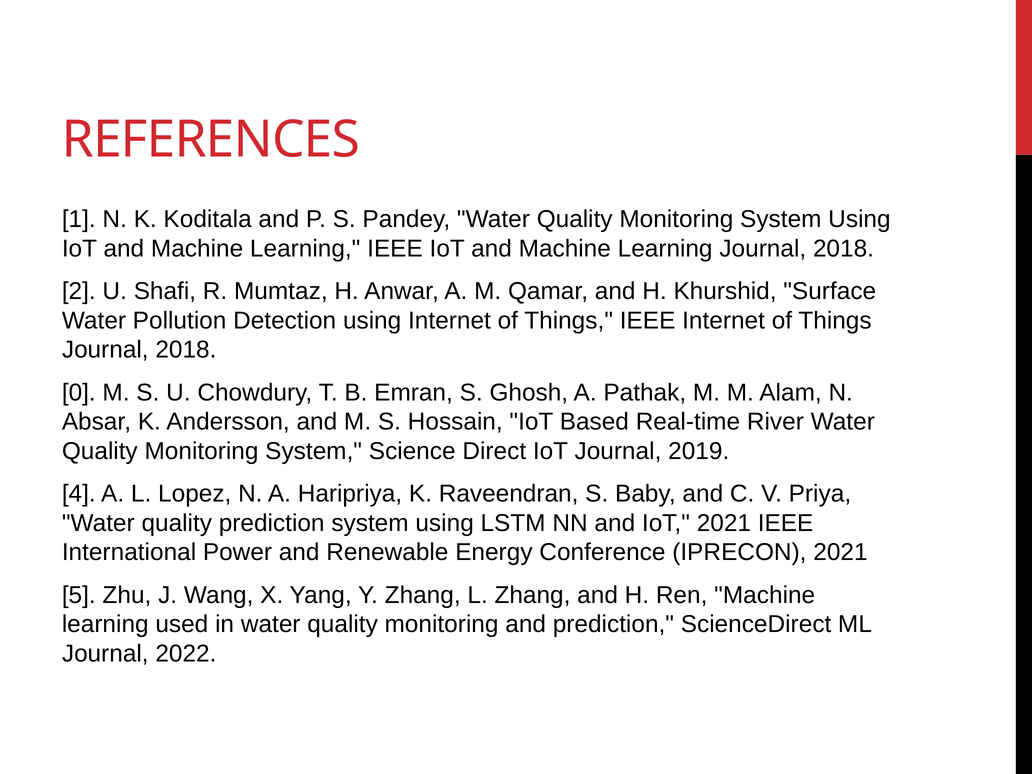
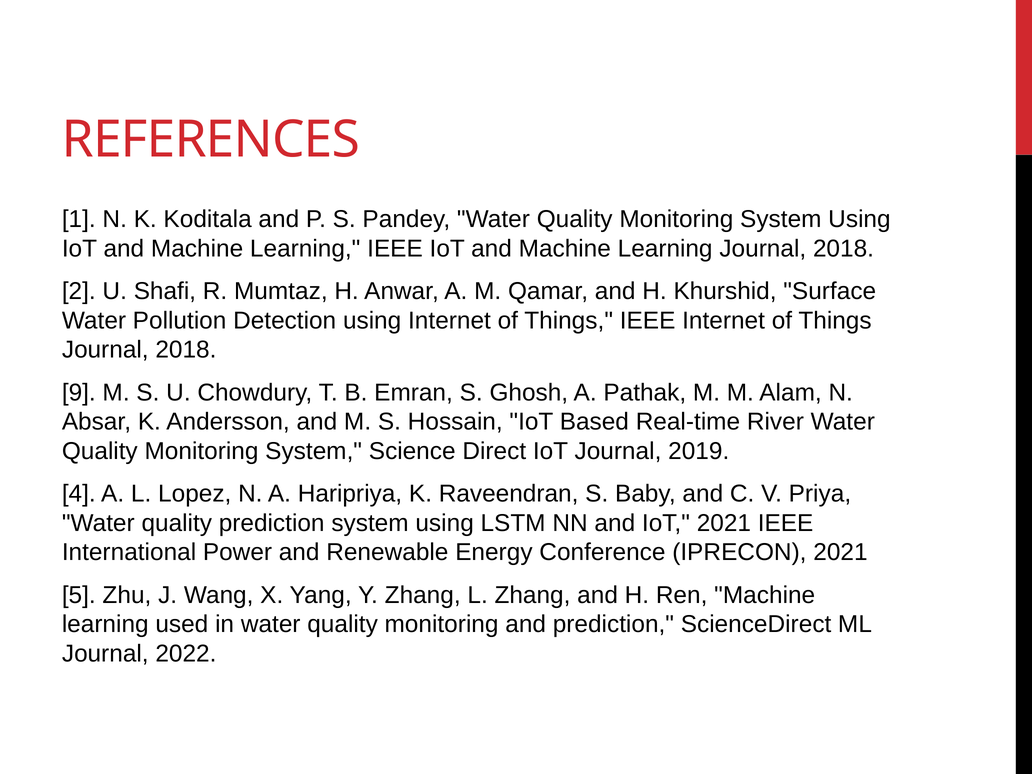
0: 0 -> 9 (79, 393)
